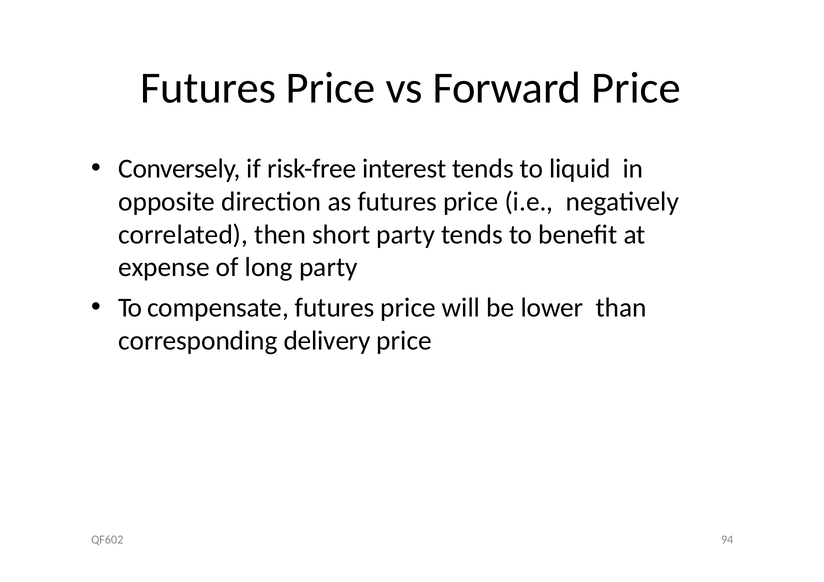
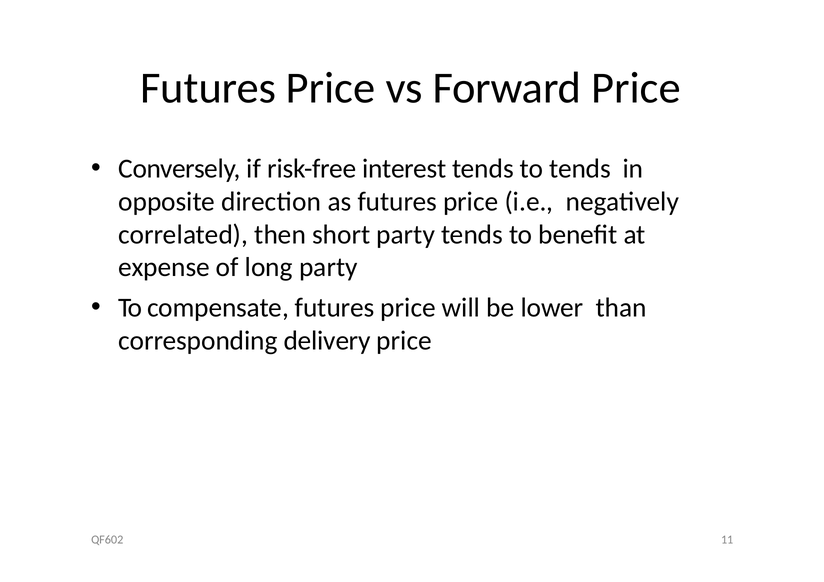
to liquid: liquid -> tends (580, 169)
94: 94 -> 11 (727, 540)
